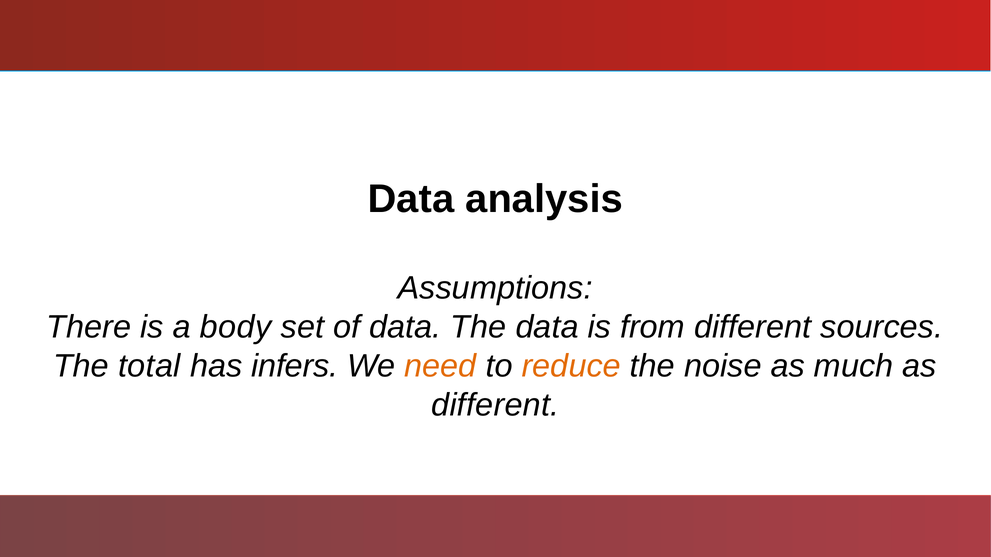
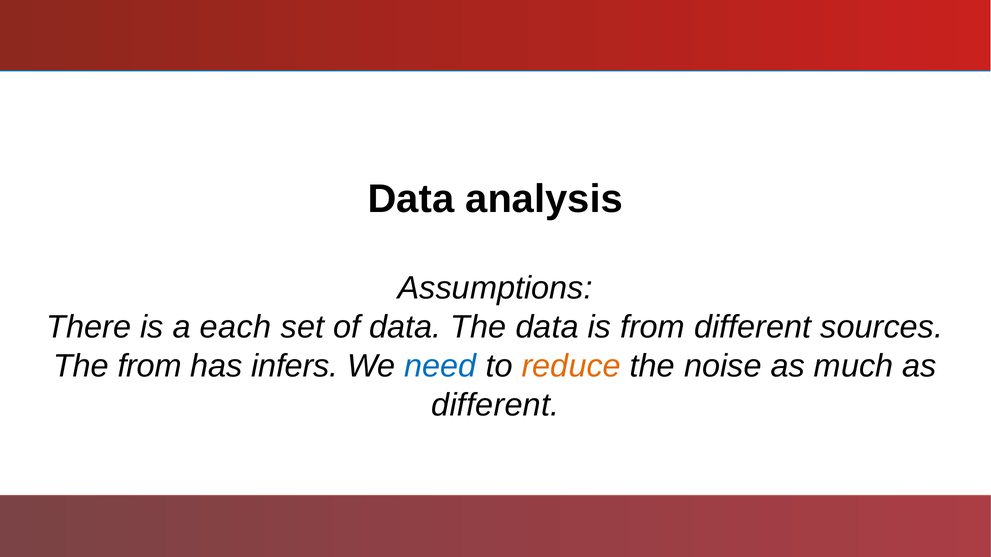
body: body -> each (236, 327)
The total: total -> from (150, 366)
need colour: orange -> blue (440, 366)
